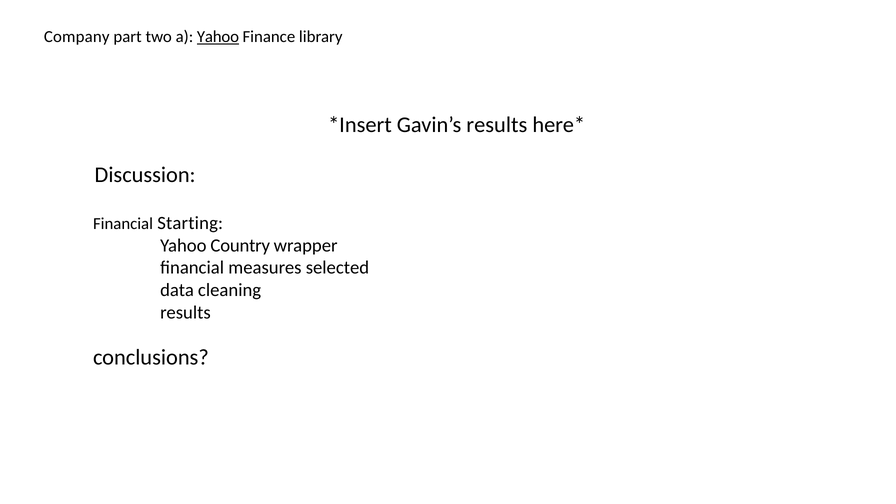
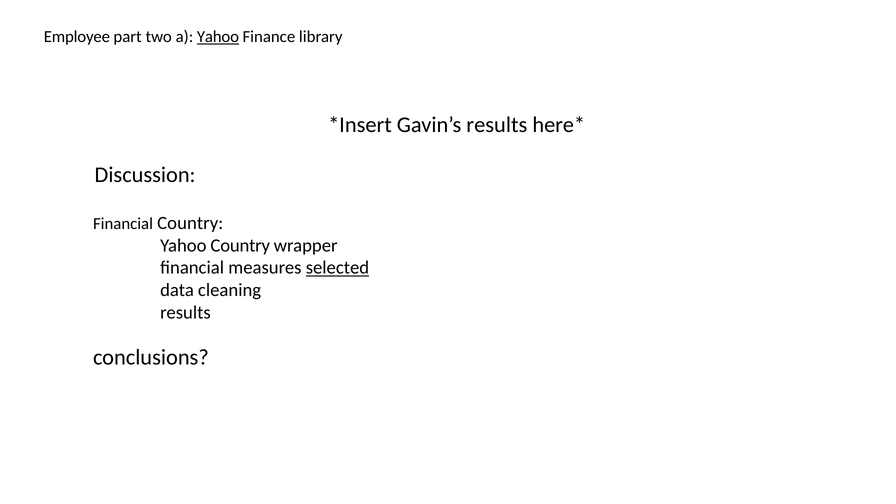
Company: Company -> Employee (77, 37)
Financial Starting: Starting -> Country (190, 223)
selected underline: none -> present (337, 268)
